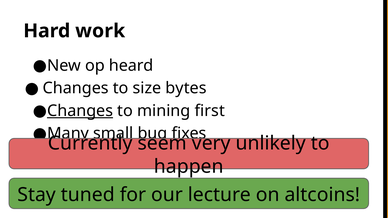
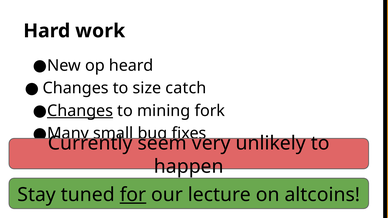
bytes: bytes -> catch (186, 88)
first: first -> fork (210, 111)
for underline: none -> present (133, 195)
